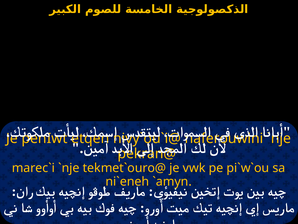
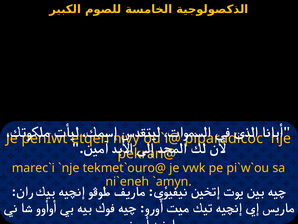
naferouwini: naferouwini -> piparadicoc (224, 138)
